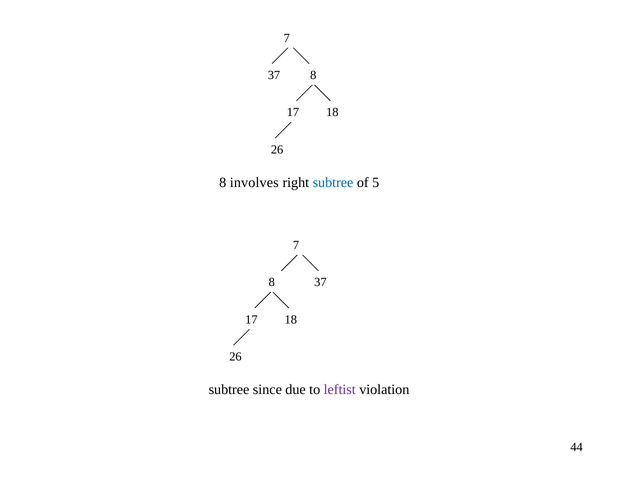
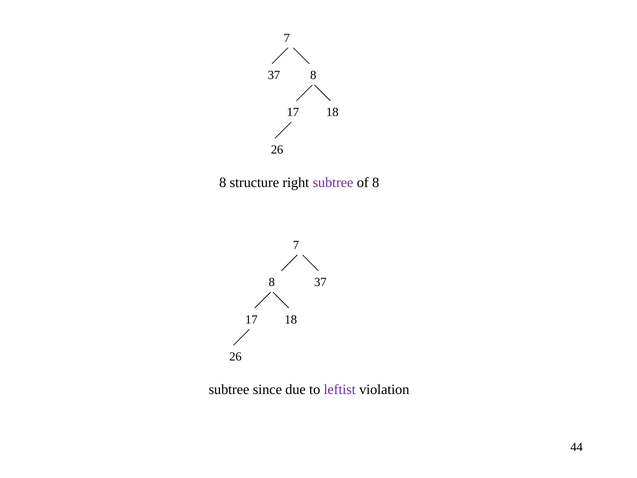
involves: involves -> structure (254, 182)
subtree colour: blue -> purple (333, 182)
of 5: 5 -> 8 (376, 182)
